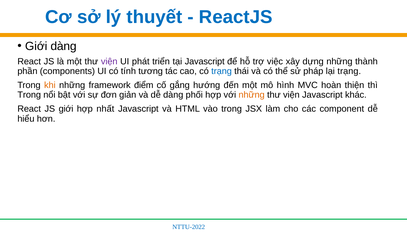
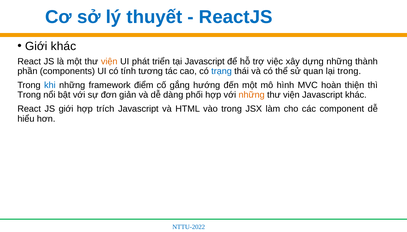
Giới dàng: dàng -> khác (63, 46)
viện colour: purple -> orange (109, 62)
pháp: pháp -> quan (313, 72)
lại trạng: trạng -> trong (349, 72)
khi colour: orange -> blue (50, 86)
nhất: nhất -> trích (105, 109)
